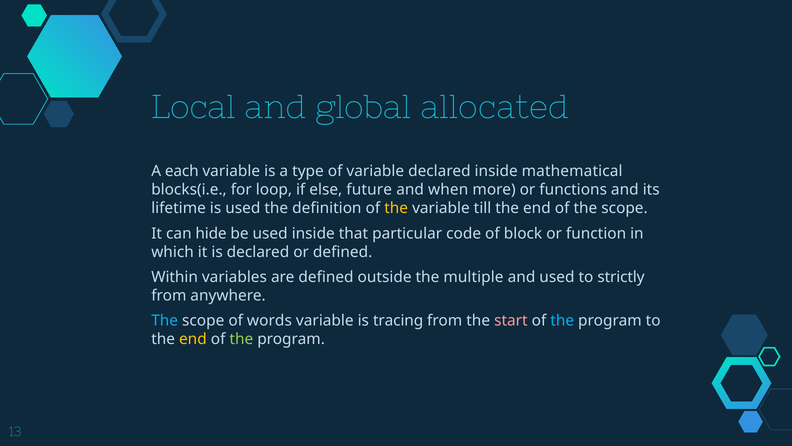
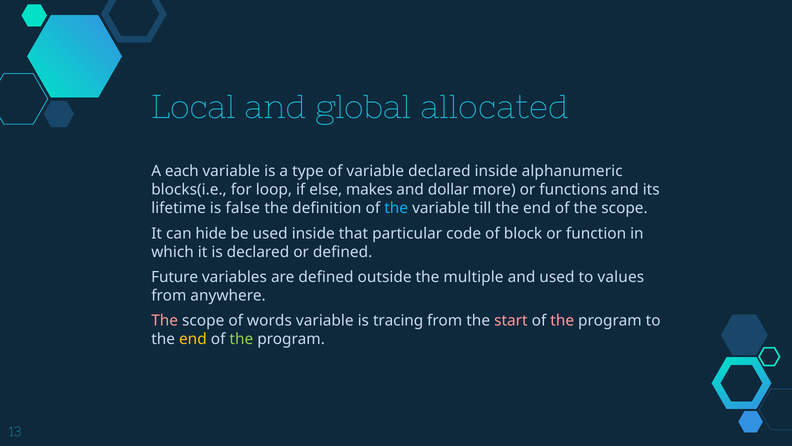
mathematical: mathematical -> alphanumeric (572, 171)
future: future -> makes (369, 190)
when: when -> dollar (448, 190)
is used: used -> false (243, 208)
the colour: yellow -> light blue (396, 208)
Within: Within -> Future (175, 277)
strictly: strictly -> values (621, 277)
The colour: light blue -> pink (165, 320)
the colour: light blue -> pink (562, 320)
